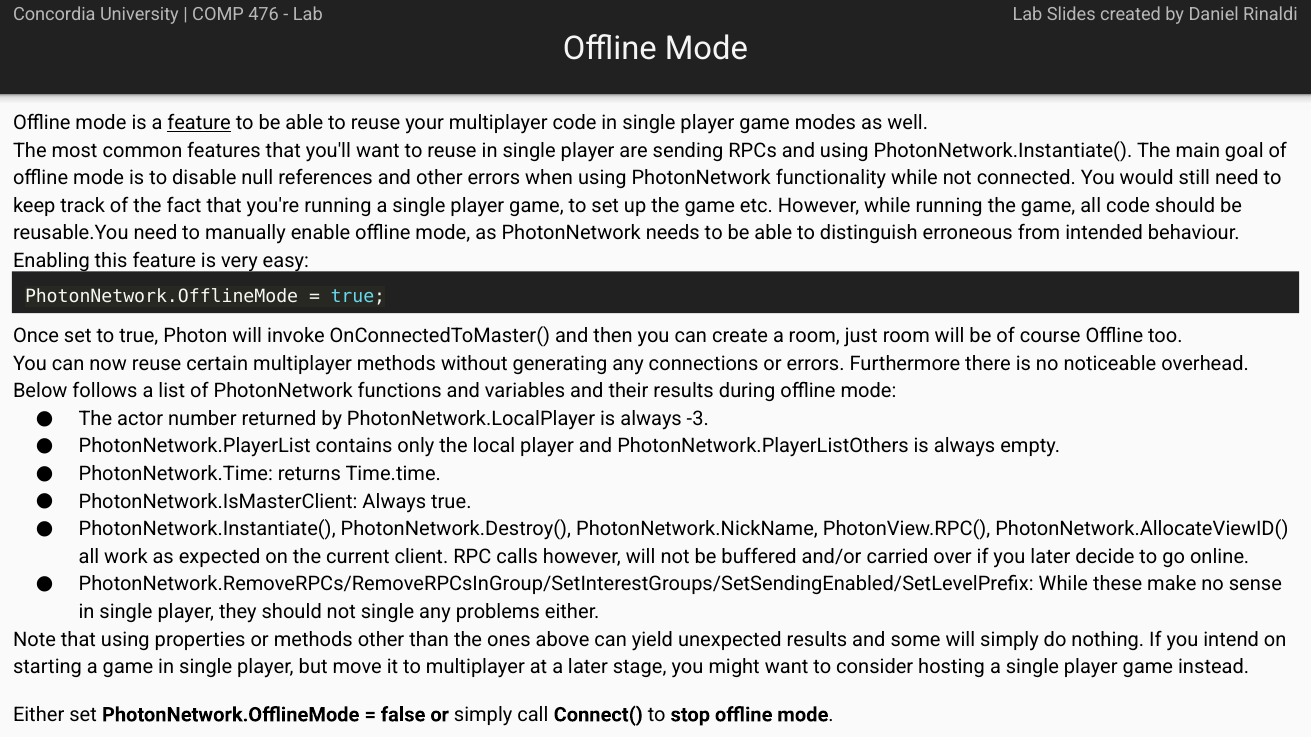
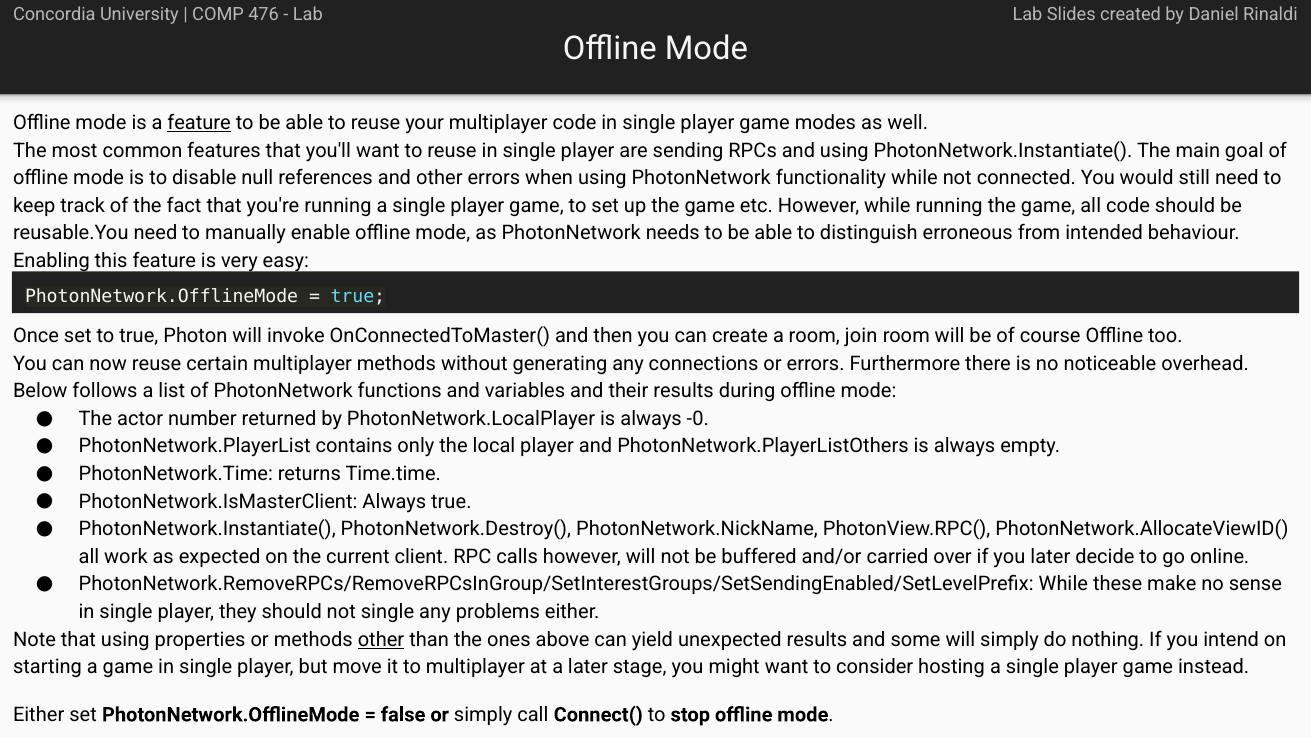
just: just -> join (861, 336)
-3: -3 -> -0 (698, 419)
other underline: none -> present (381, 640)
